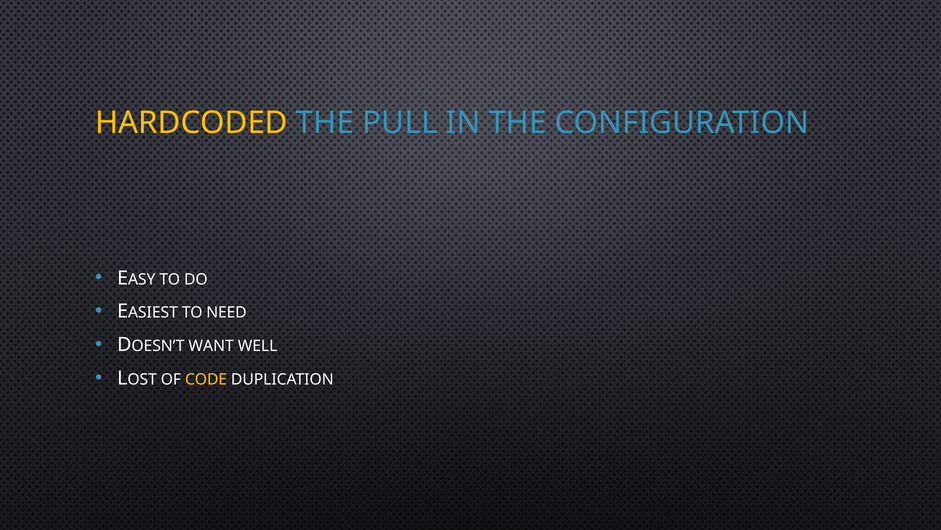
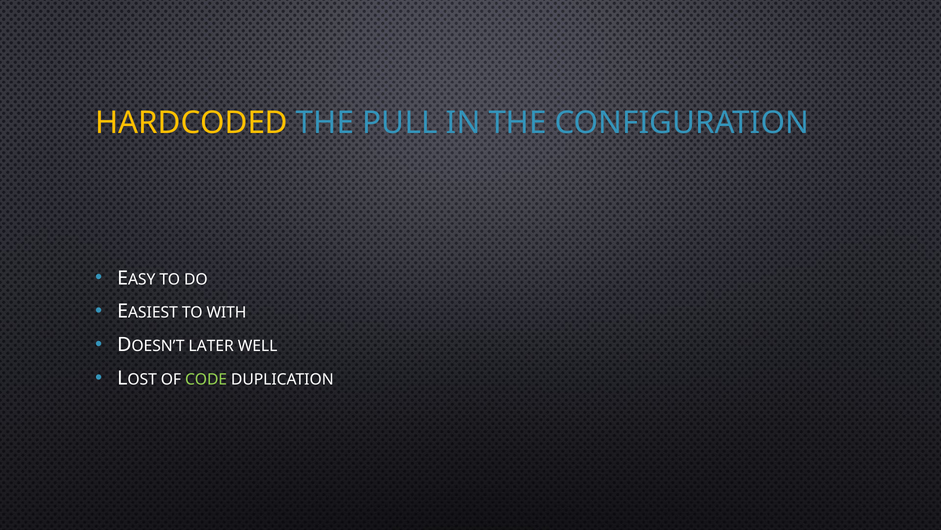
NEED: NEED -> WITH (226, 312)
WANT: WANT -> LATER (211, 346)
CODE colour: yellow -> light green (206, 379)
